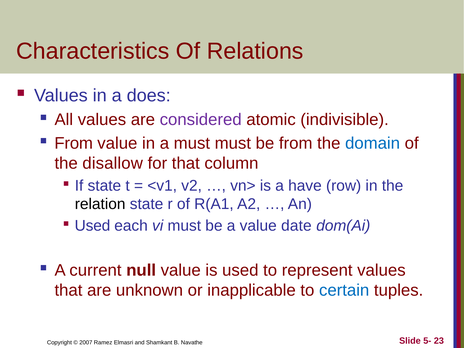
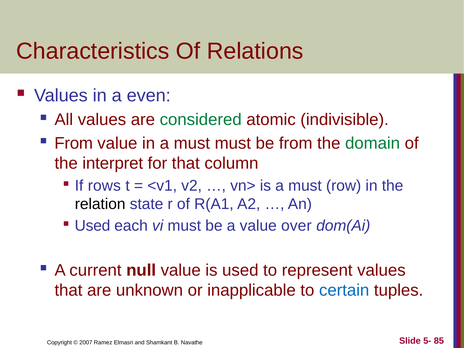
does: does -> even (149, 96)
considered colour: purple -> green (201, 120)
domain colour: blue -> green (373, 143)
disallow: disallow -> interpret (113, 163)
If state: state -> rows (104, 186)
is a have: have -> must (305, 186)
date: date -> over (296, 226)
23: 23 -> 85 (439, 341)
